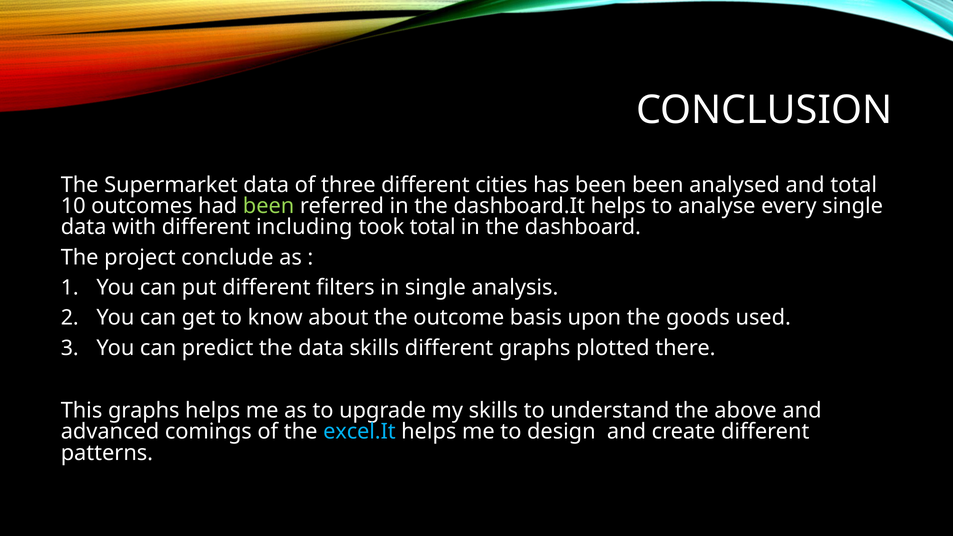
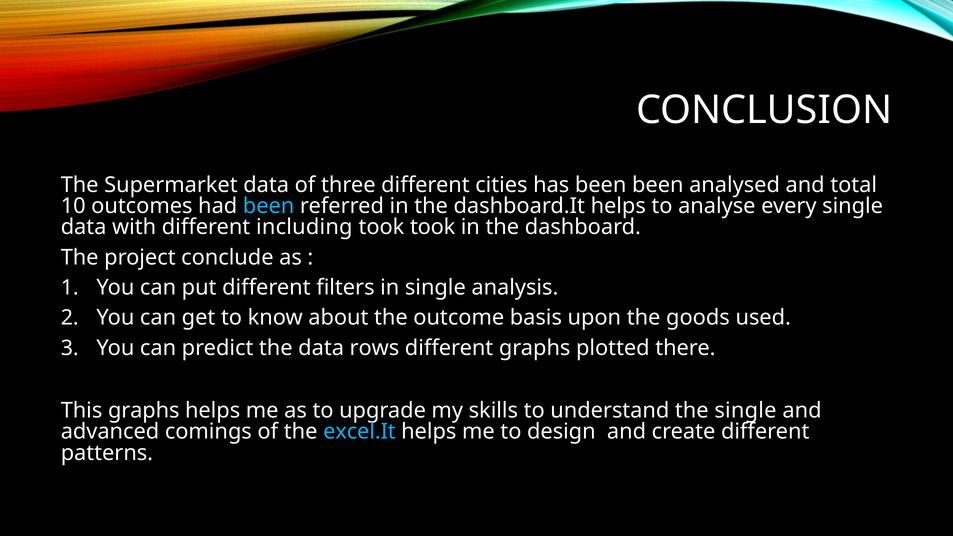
been colour: light green -> light blue (269, 206)
took total: total -> took (433, 227)
data skills: skills -> rows (374, 348)
the above: above -> single (745, 410)
